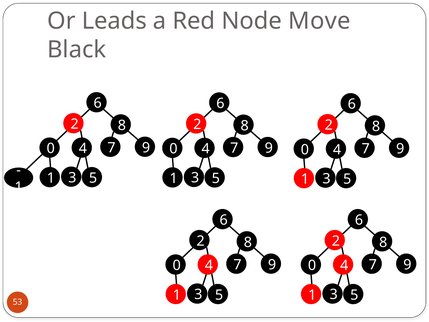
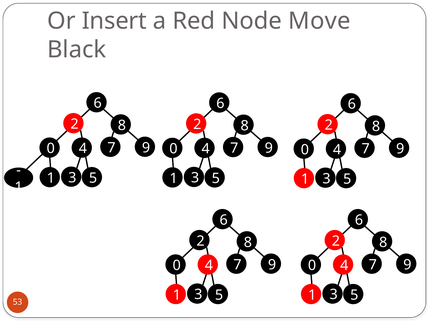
Leads: Leads -> Insert (114, 21)
